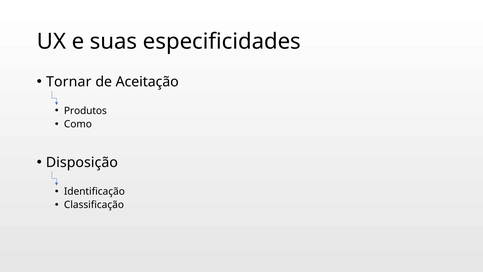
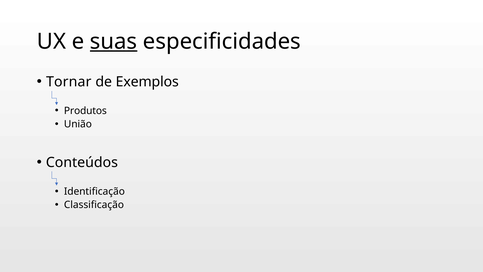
suas underline: none -> present (114, 41)
Aceitação: Aceitação -> Exemplos (147, 82)
Como: Como -> União (78, 124)
Disposição: Disposição -> Conteúdos (82, 162)
